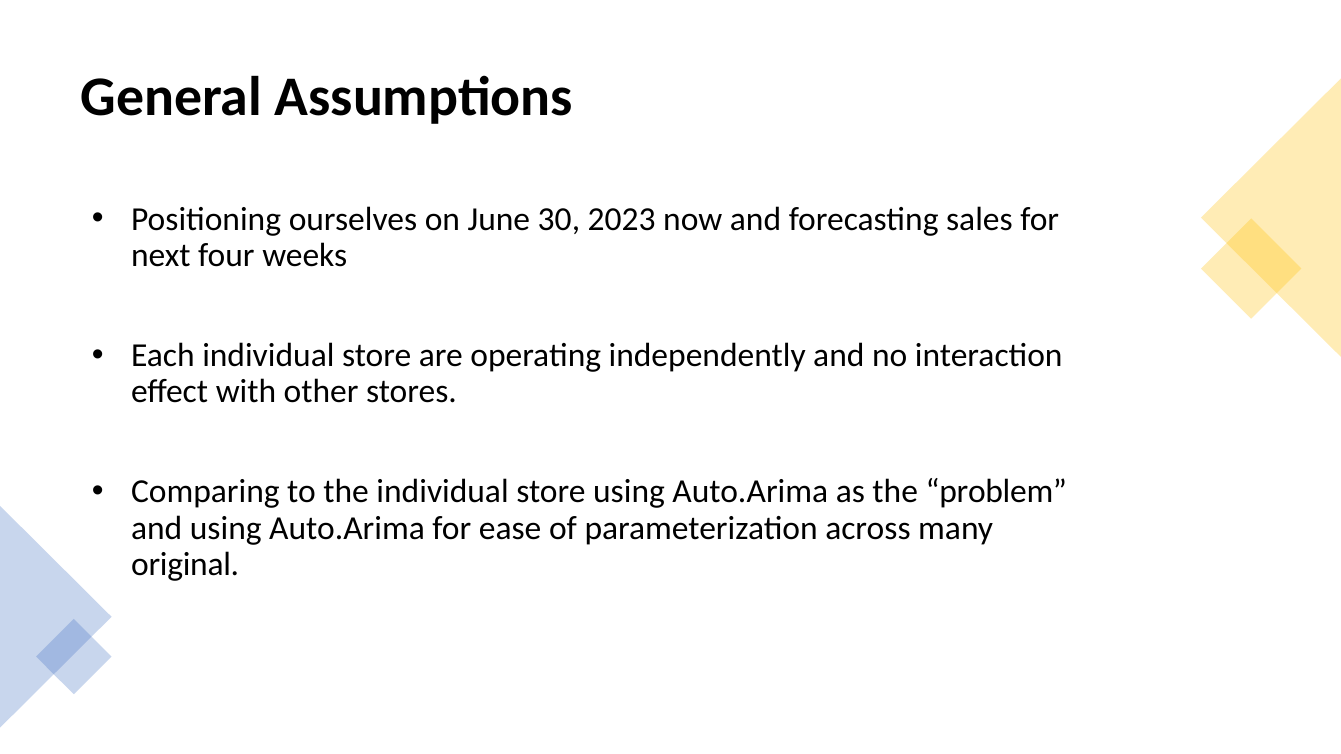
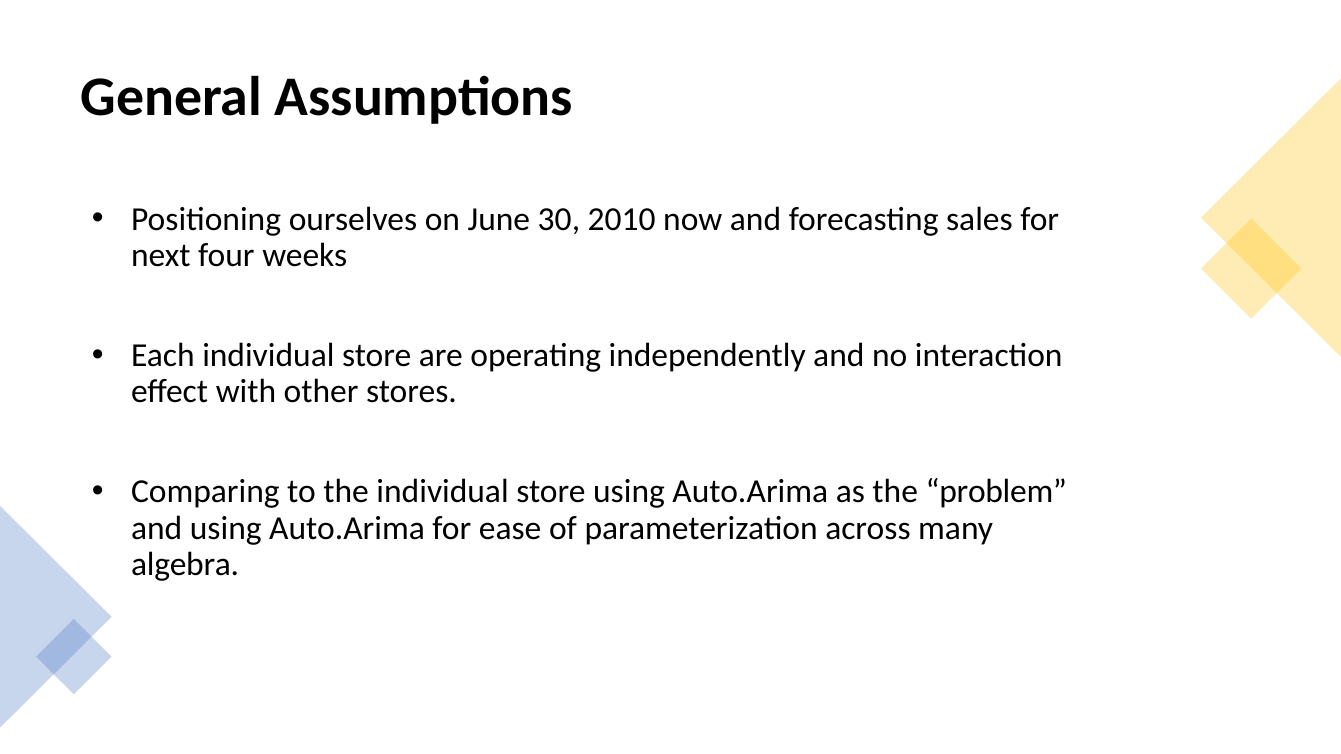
2023: 2023 -> 2010 (622, 219)
original: original -> algebra (185, 565)
